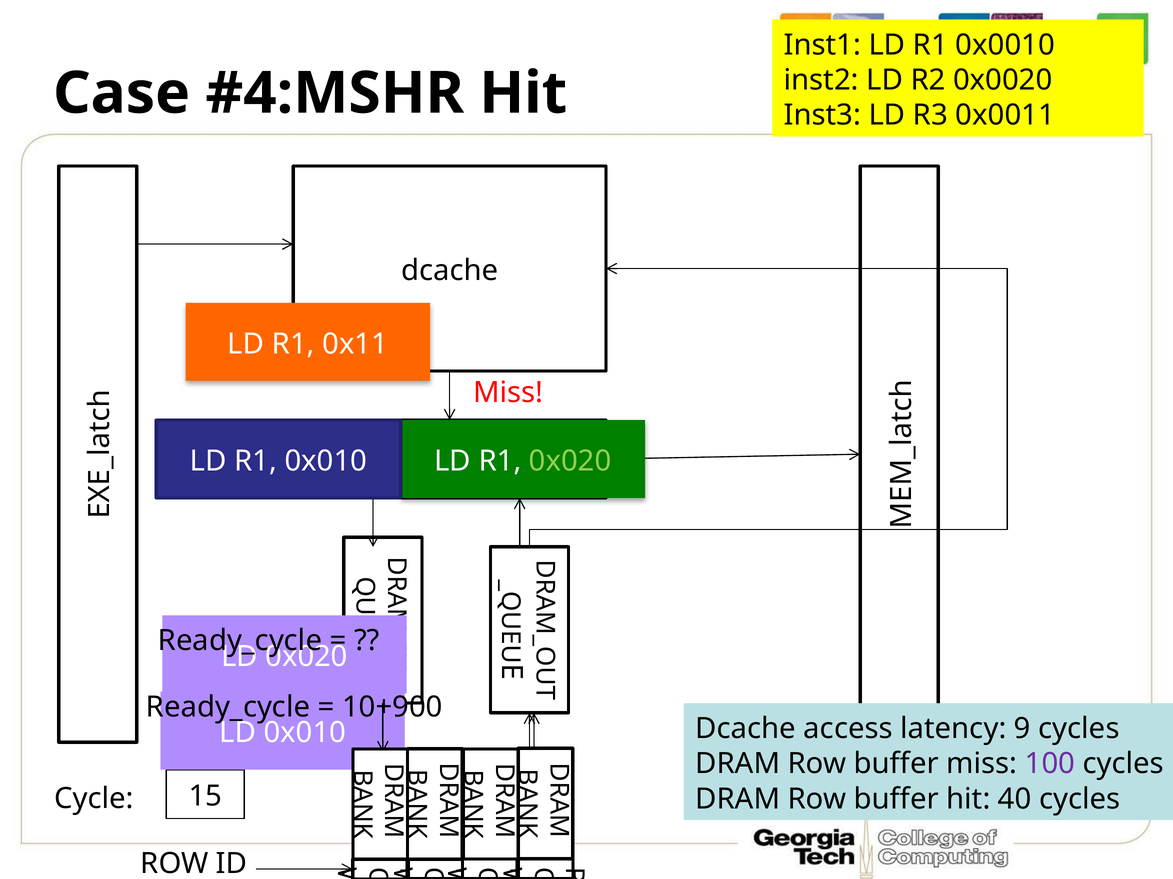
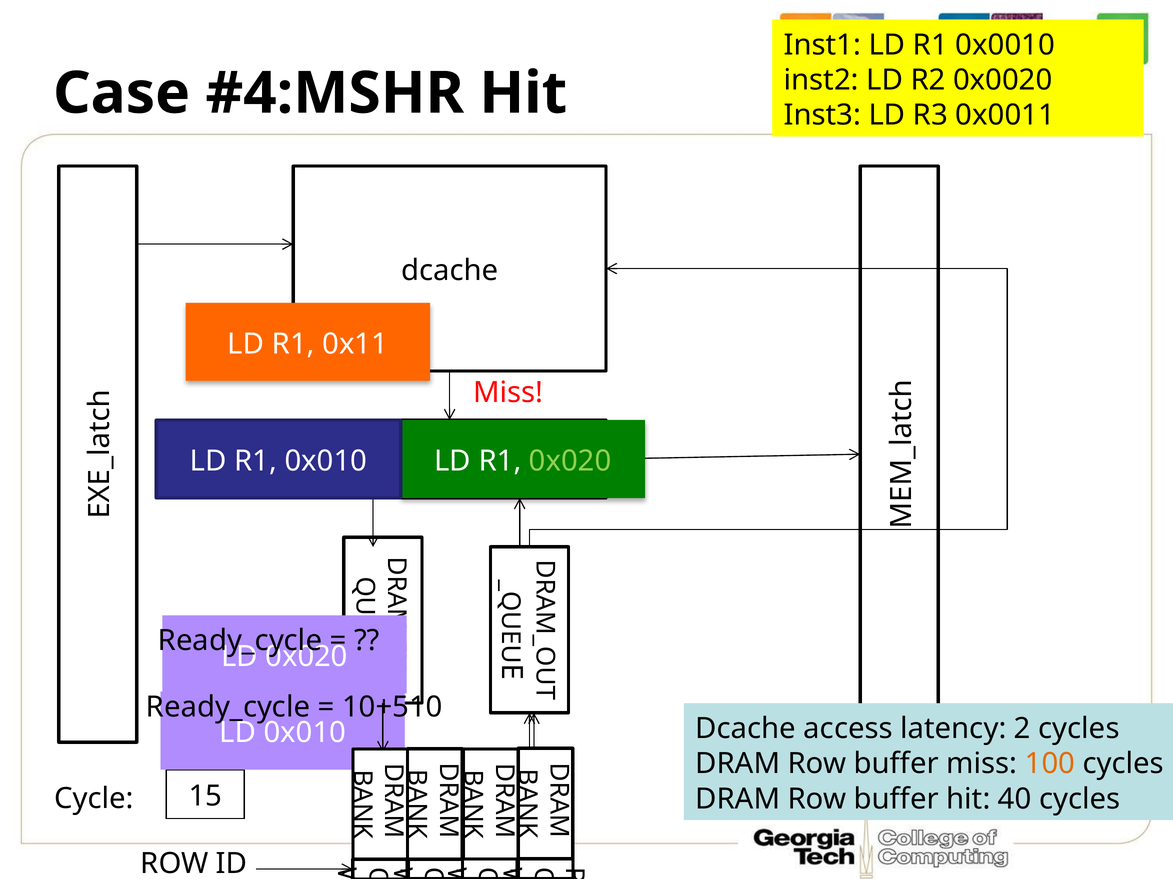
10+900: 10+900 -> 10+510 (392, 708)
9: 9 -> 2 (1022, 729)
100 colour: purple -> orange (1050, 764)
